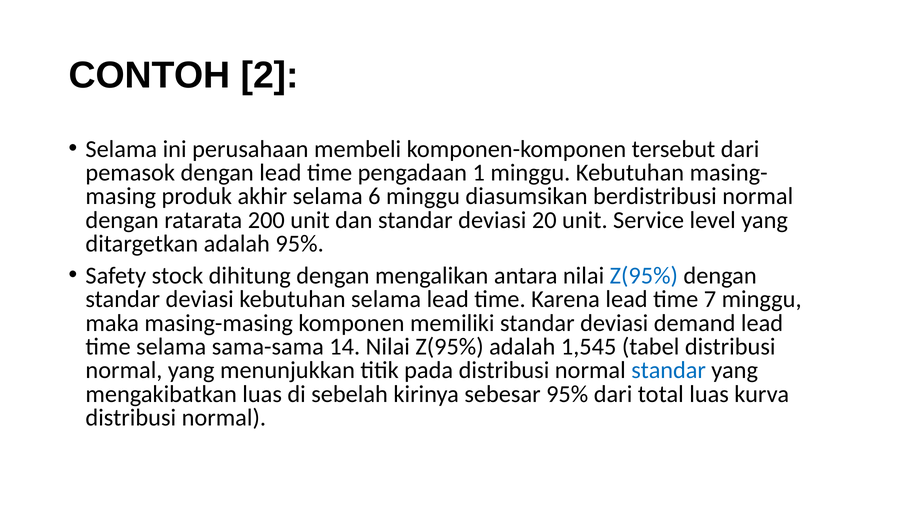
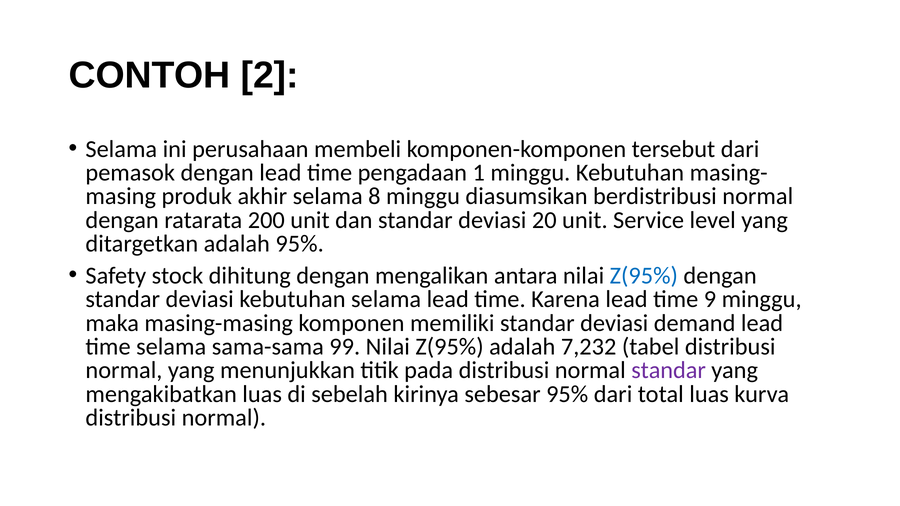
6: 6 -> 8 (374, 196)
7: 7 -> 9 (710, 300)
14: 14 -> 99 (345, 347)
1,545: 1,545 -> 7,232 (589, 347)
standar colour: blue -> purple (669, 371)
